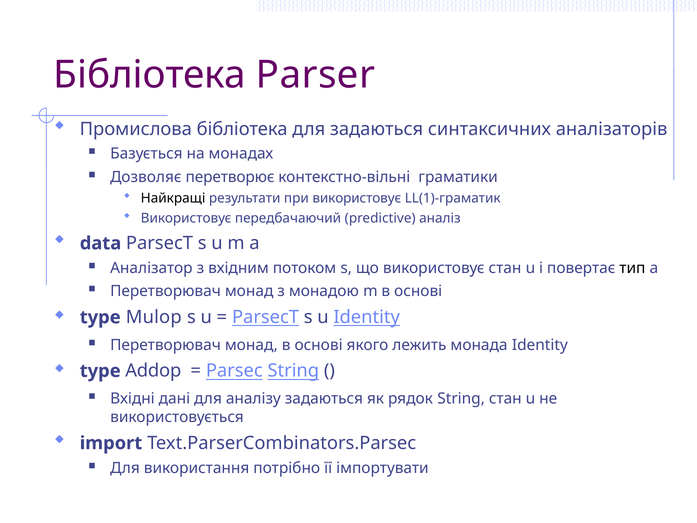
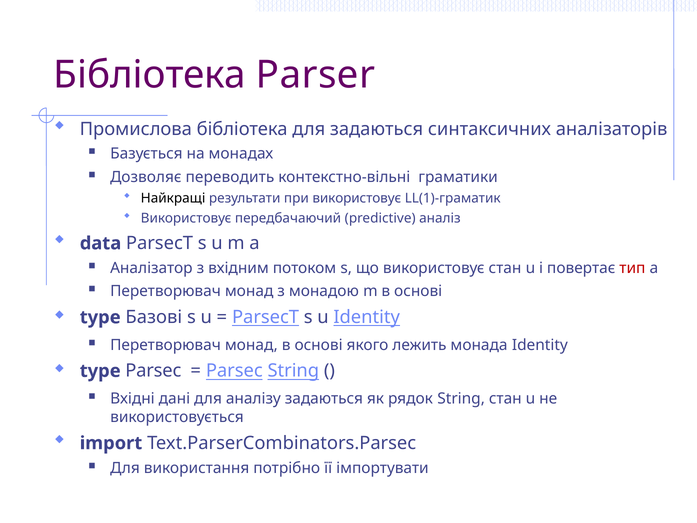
перетворює: перетворює -> переводить (230, 177)
тип colour: black -> red (632, 268)
Mulop: Mulop -> Базові (154, 317)
type Addop: Addop -> Parsec (153, 371)
